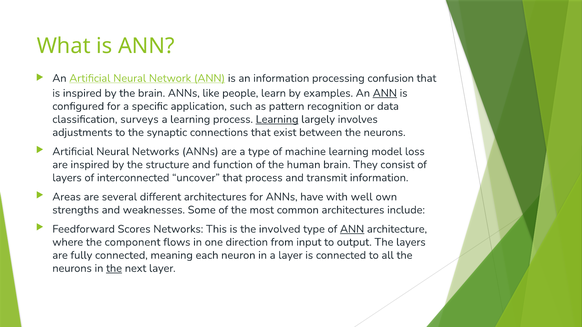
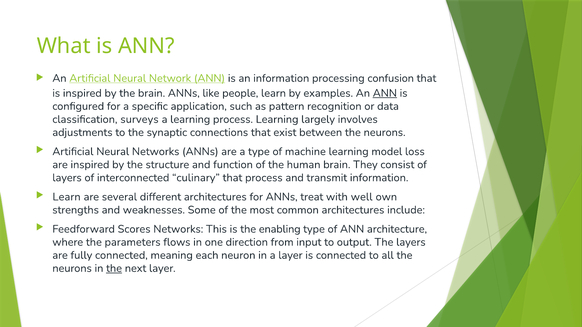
Learning underline: present -> none (277, 119)
uncover: uncover -> culinary (196, 178)
Areas: Areas -> Learn (67, 197)
have: have -> treat (312, 197)
involved: involved -> enabling (280, 229)
ANN underline: present -> none (352, 229)
component: component -> parameters (133, 242)
